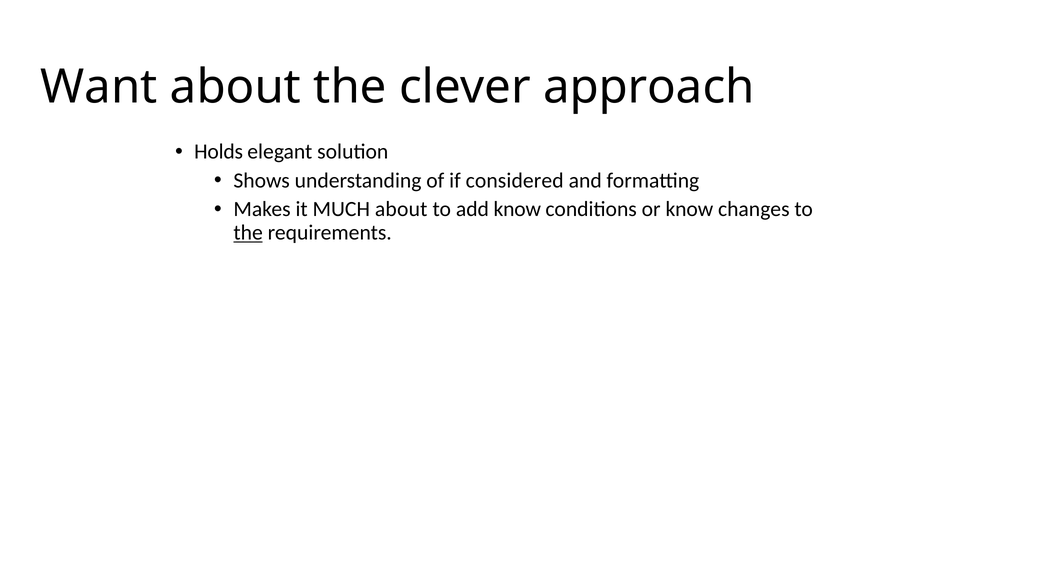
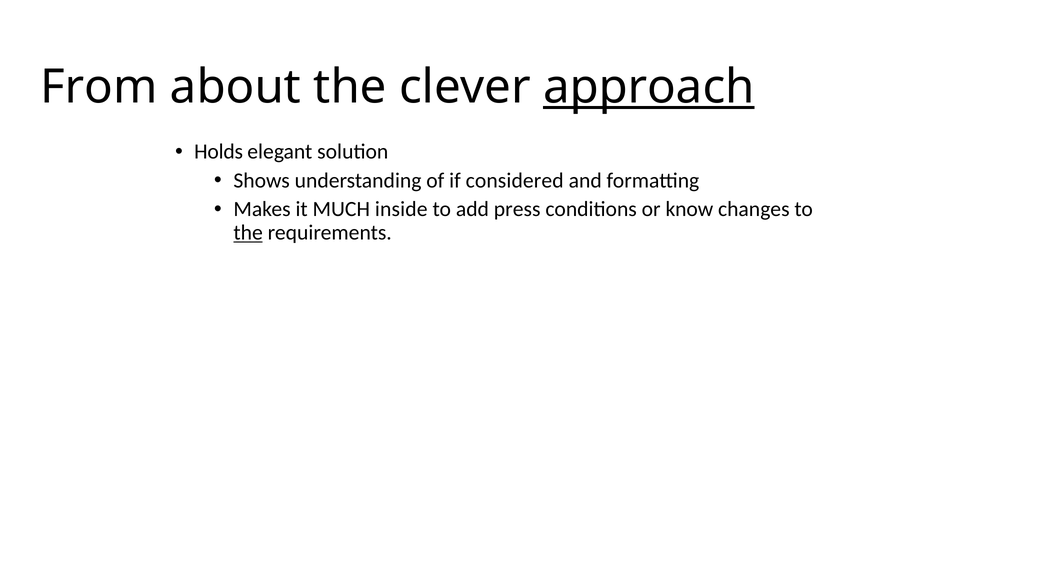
Want: Want -> From (99, 87)
approach underline: none -> present (649, 87)
MUCH about: about -> inside (401, 209)
add know: know -> press (517, 209)
